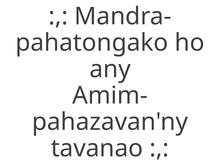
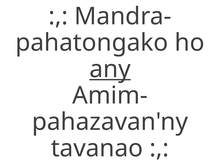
any underline: none -> present (110, 69)
